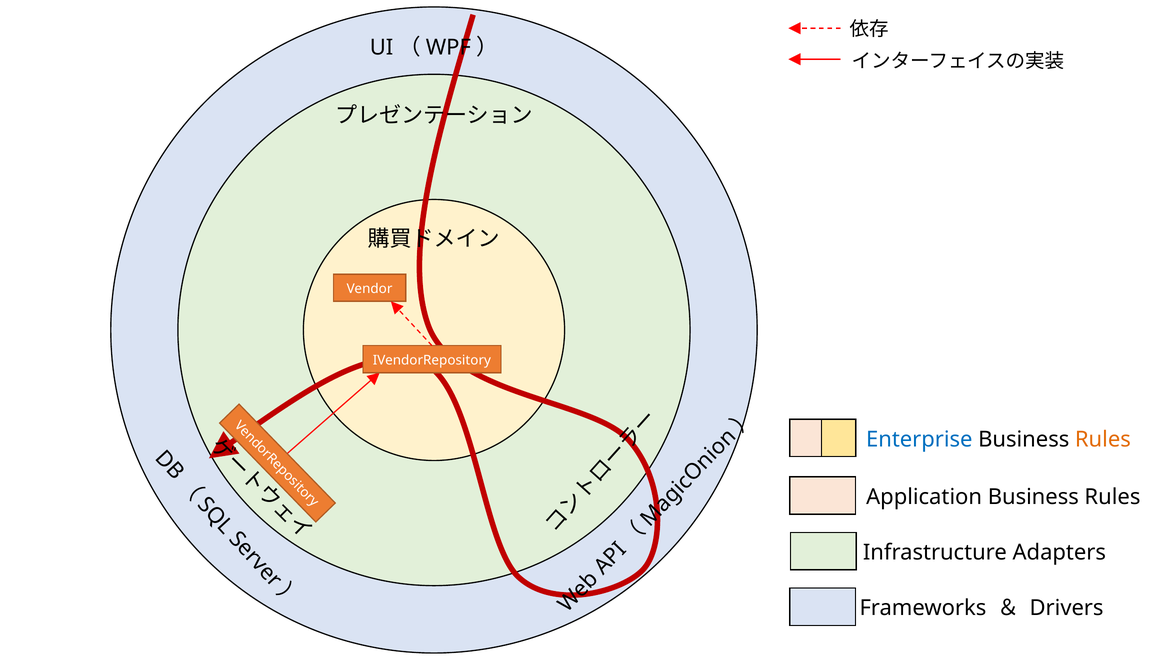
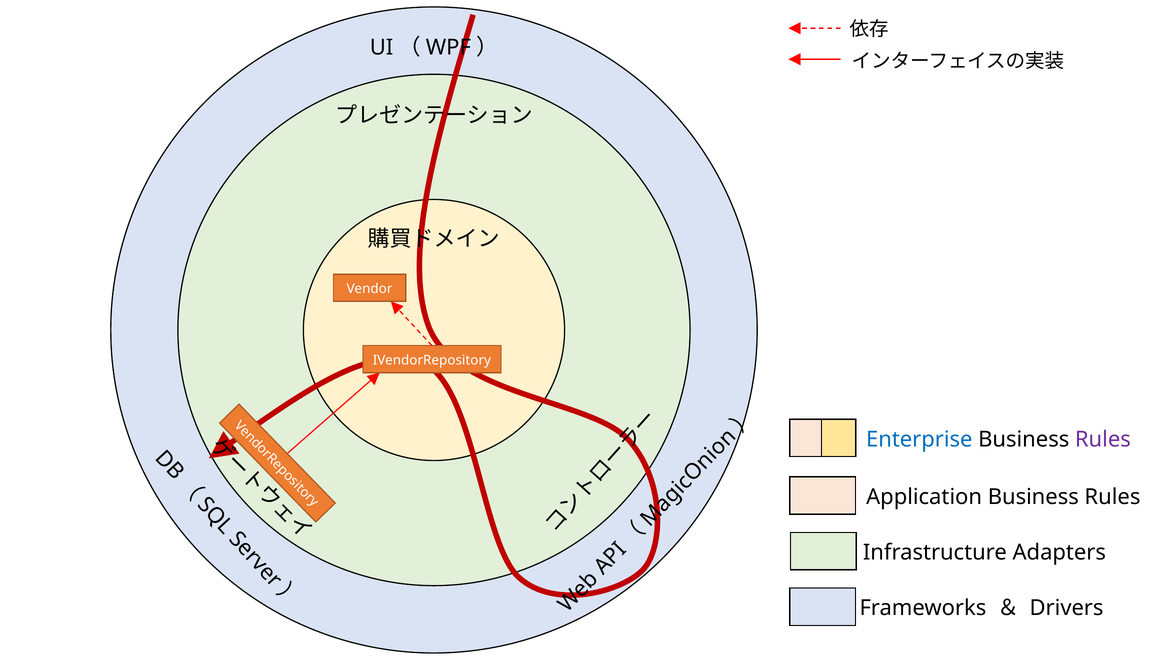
Rules colour: orange -> purple (1103, 439)
